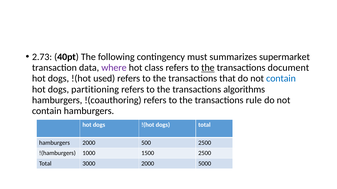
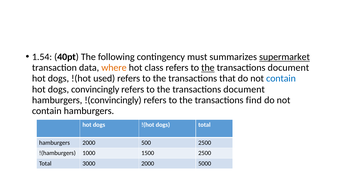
2.73: 2.73 -> 1.54 (42, 57)
supermarket underline: none -> present (285, 57)
where colour: purple -> orange (114, 68)
partitioning: partitioning -> convincingly (95, 90)
algorithms: algorithms -> document (244, 90)
!(coauthoring: !(coauthoring -> !(convincingly (113, 100)
rule: rule -> find (254, 100)
